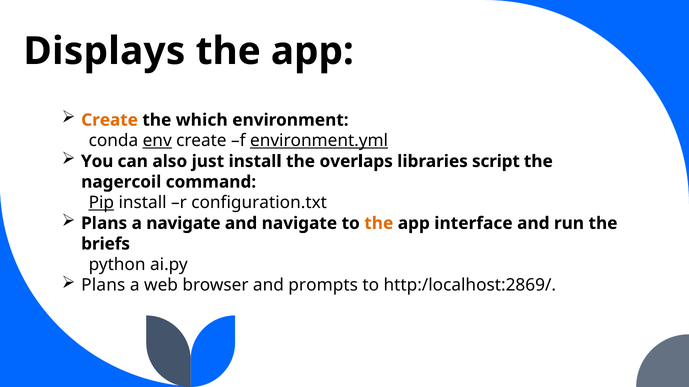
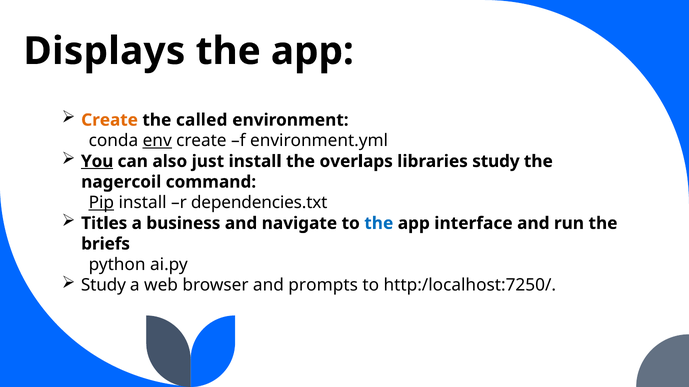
which: which -> called (202, 120)
environment.yml underline: present -> none (319, 141)
You underline: none -> present (97, 162)
libraries script: script -> study (496, 162)
configuration.txt: configuration.txt -> dependencies.txt (259, 203)
Plans: Plans -> Titles (104, 224)
a navigate: navigate -> business (183, 224)
the colour: orange -> blue (379, 224)
Plans: Plans -> Study (103, 286)
http:/localhost:2869/: http:/localhost:2869/ -> http:/localhost:7250/ (470, 286)
